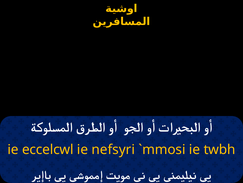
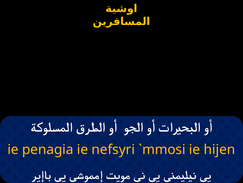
eccelcwl: eccelcwl -> penagia (48, 149)
twbh: twbh -> hijen (219, 149)
